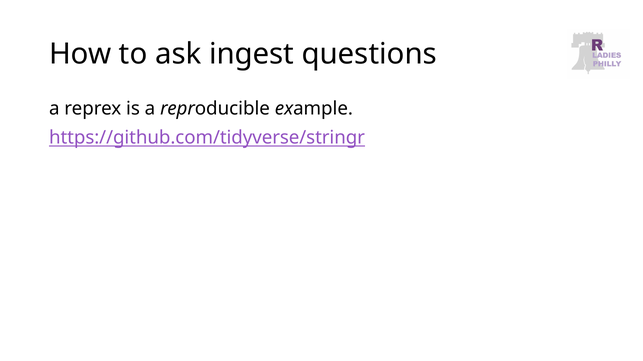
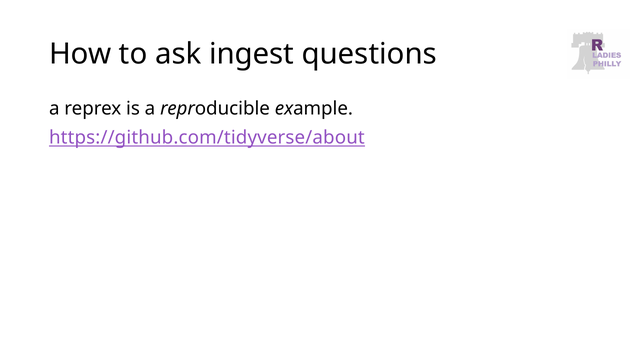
https://github.com/tidyverse/stringr: https://github.com/tidyverse/stringr -> https://github.com/tidyverse/about (207, 138)
